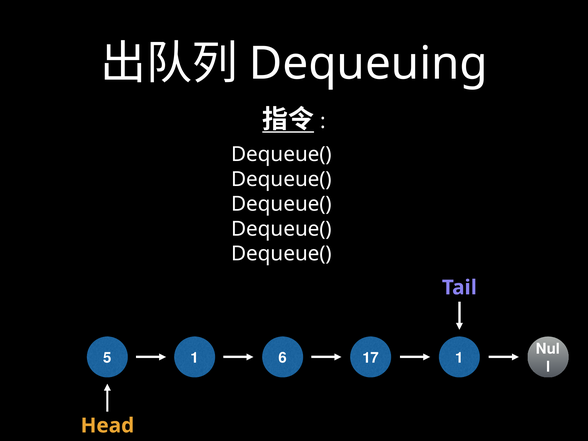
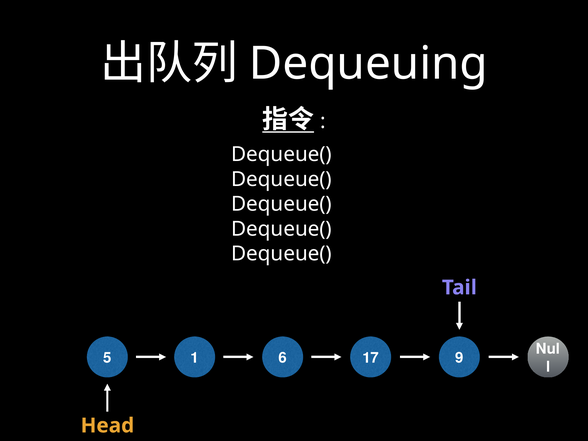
1: 1 -> 9 (459, 358)
